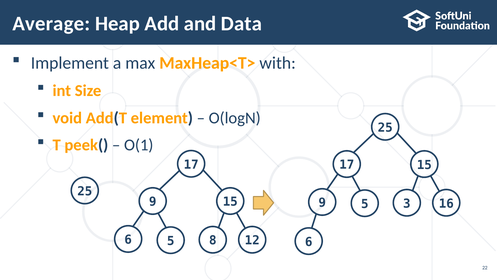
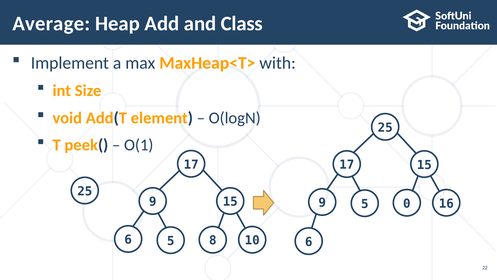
Data: Data -> Class (242, 24)
3: 3 -> 0 (407, 203)
12: 12 -> 10 (252, 240)
